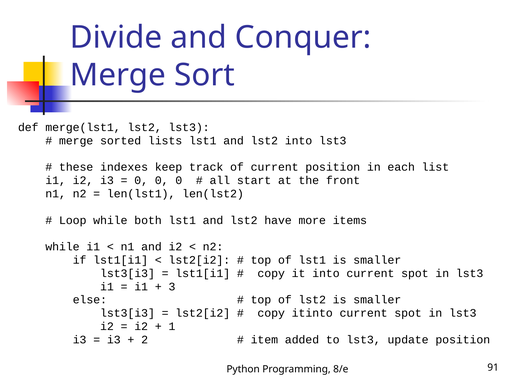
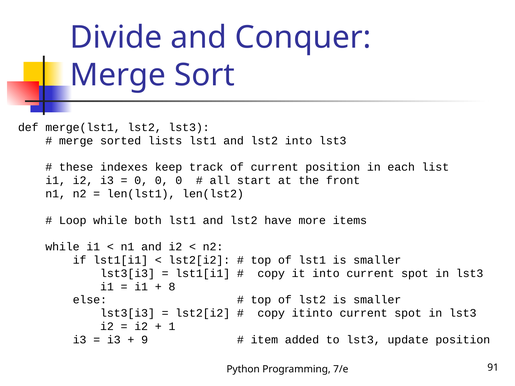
3: 3 -> 8 (172, 287)
2: 2 -> 9 (145, 340)
8/e: 8/e -> 7/e (341, 369)
